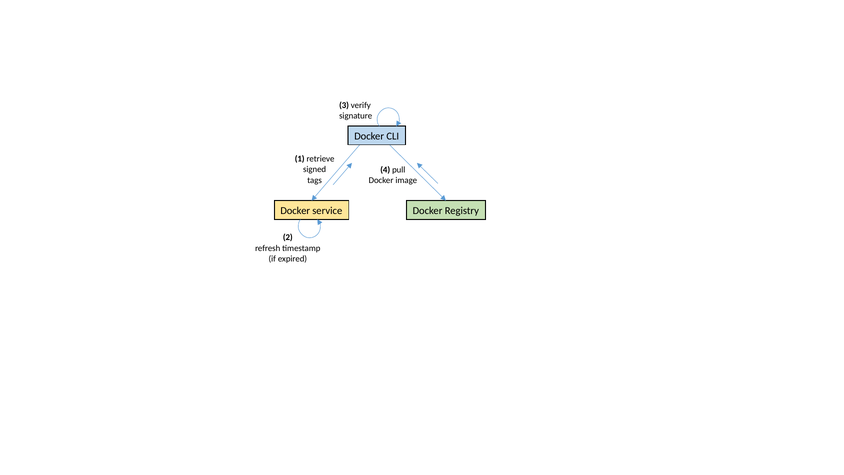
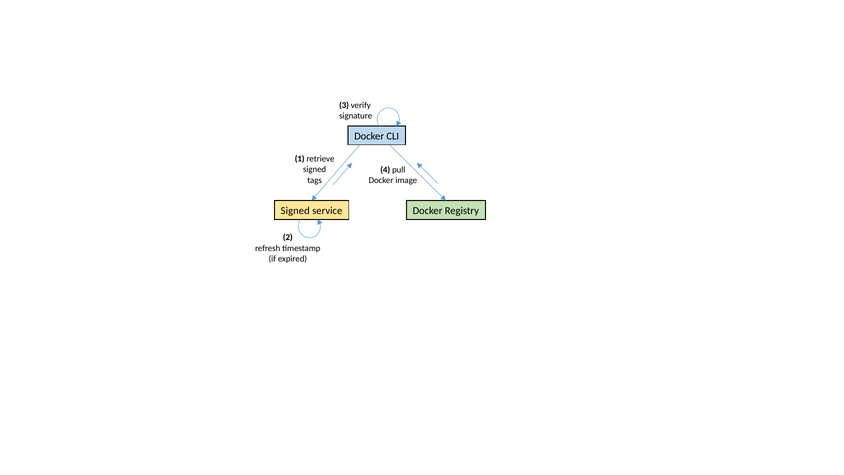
Docker: Docker -> Signed (295, 211)
